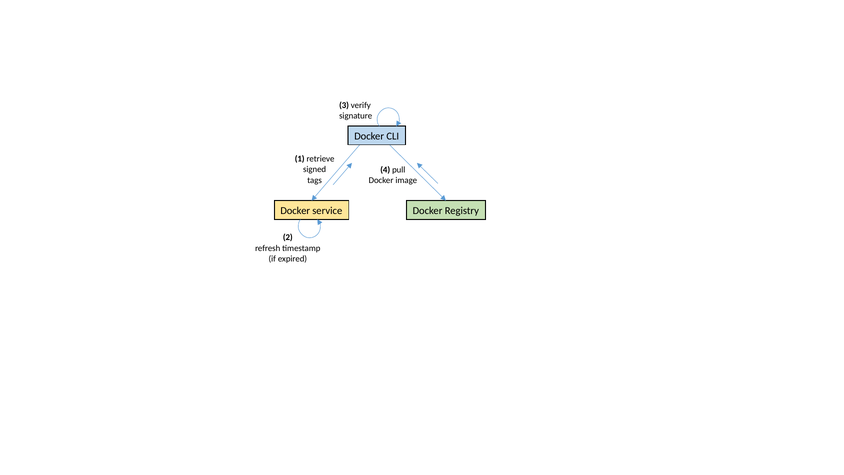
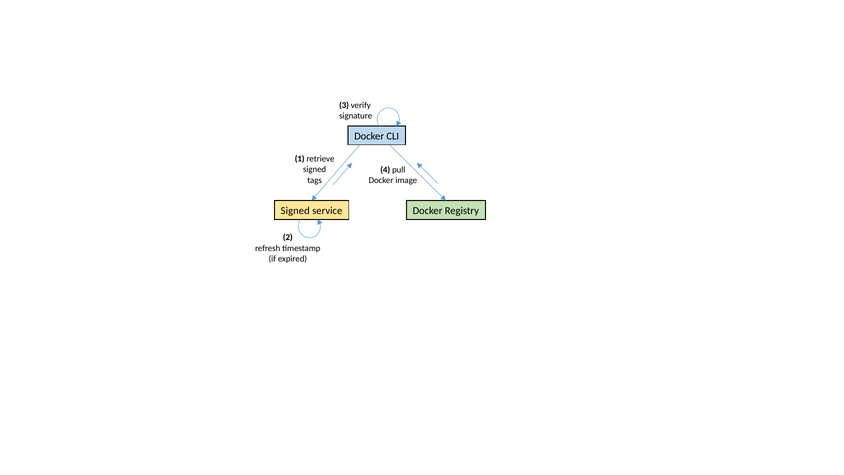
Docker: Docker -> Signed (295, 211)
